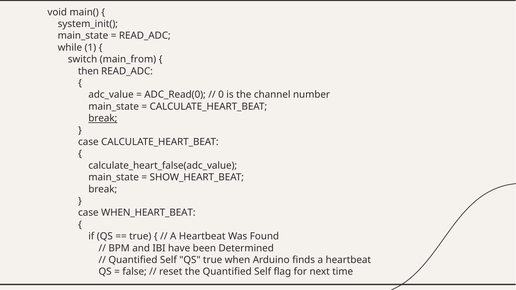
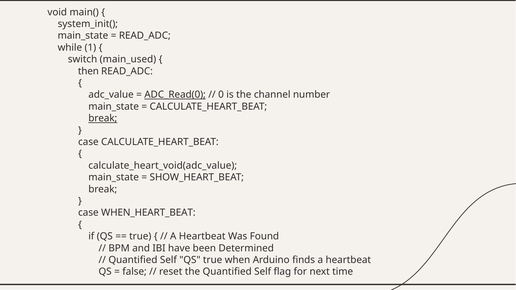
main_from: main_from -> main_used (128, 59)
ADC_Read(0 underline: none -> present (175, 95)
calculate_heart_false(adc_value: calculate_heart_false(adc_value -> calculate_heart_void(adc_value (163, 166)
